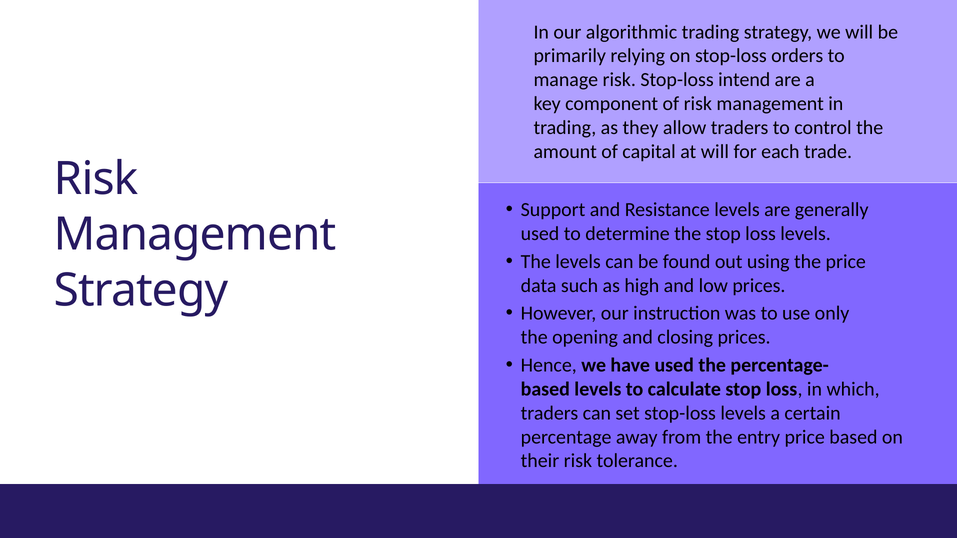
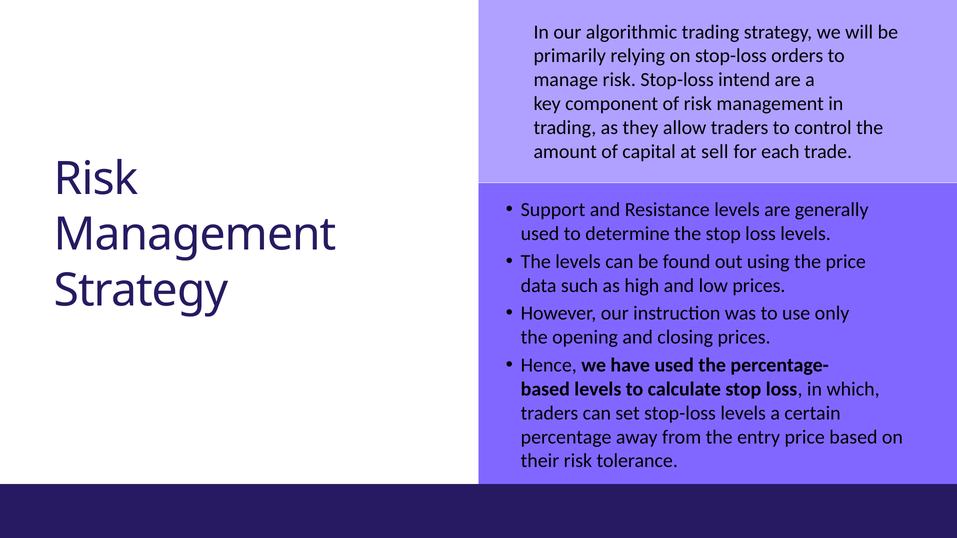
at will: will -> sell (715, 152)
